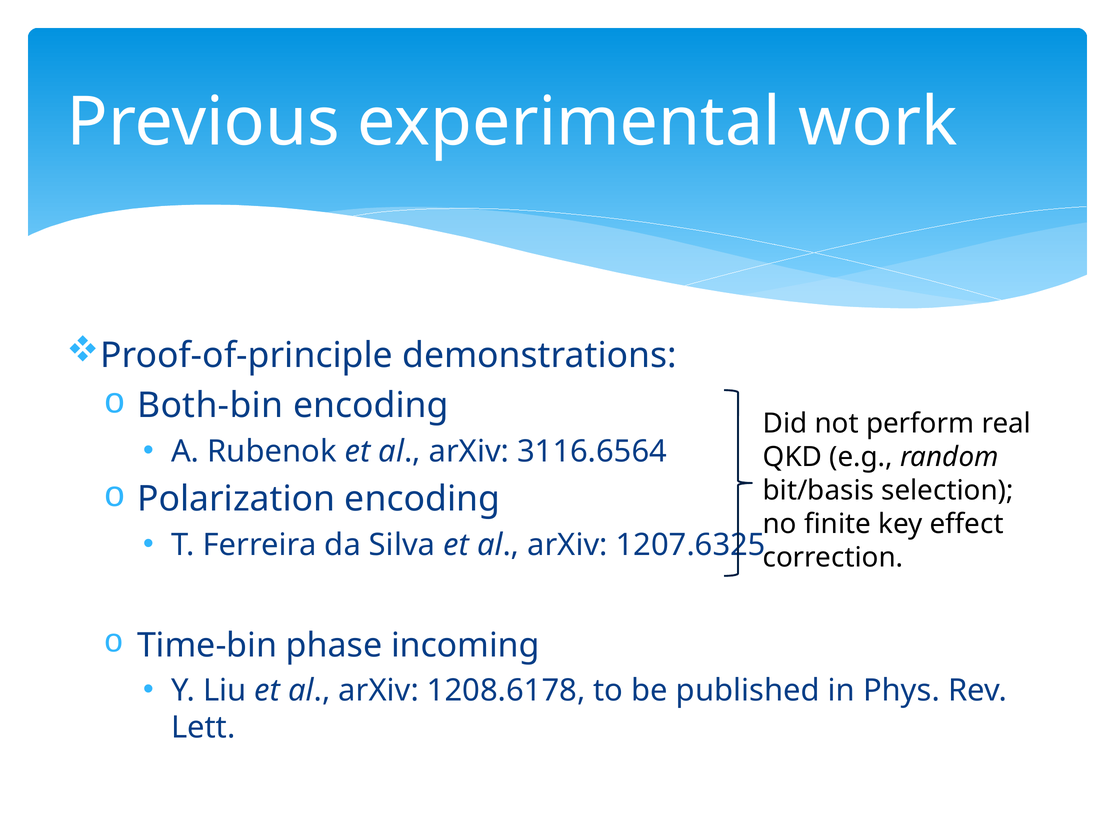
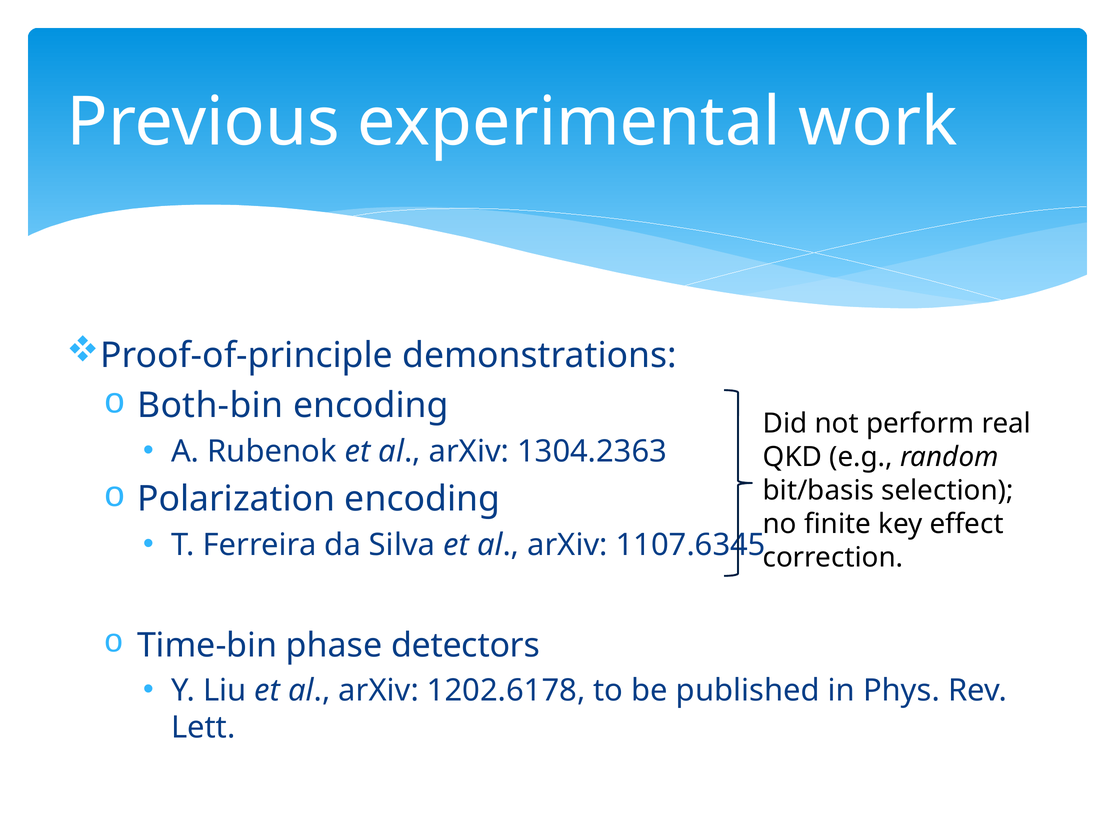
3116.6564: 3116.6564 -> 1304.2363 (592, 451)
1207.6325: 1207.6325 -> 1107.6345 (691, 545)
incoming: incoming -> detectors (465, 645)
1208.6178: 1208.6178 -> 1202.6178 (506, 690)
